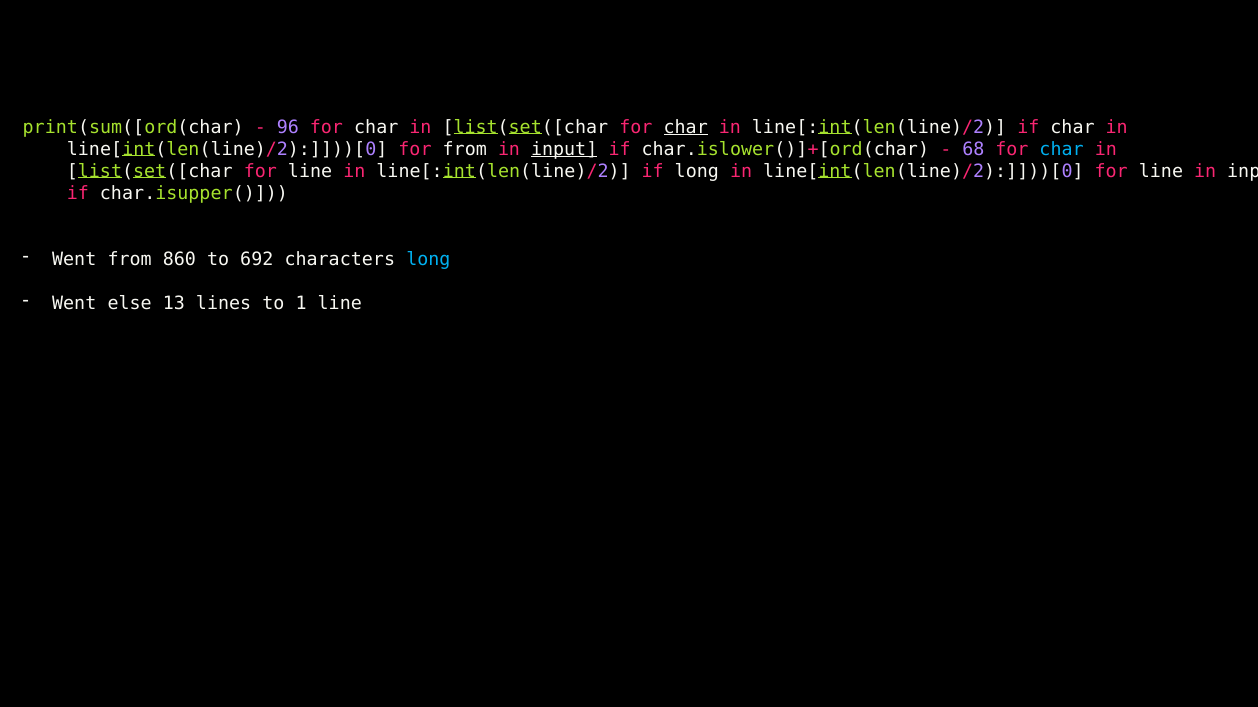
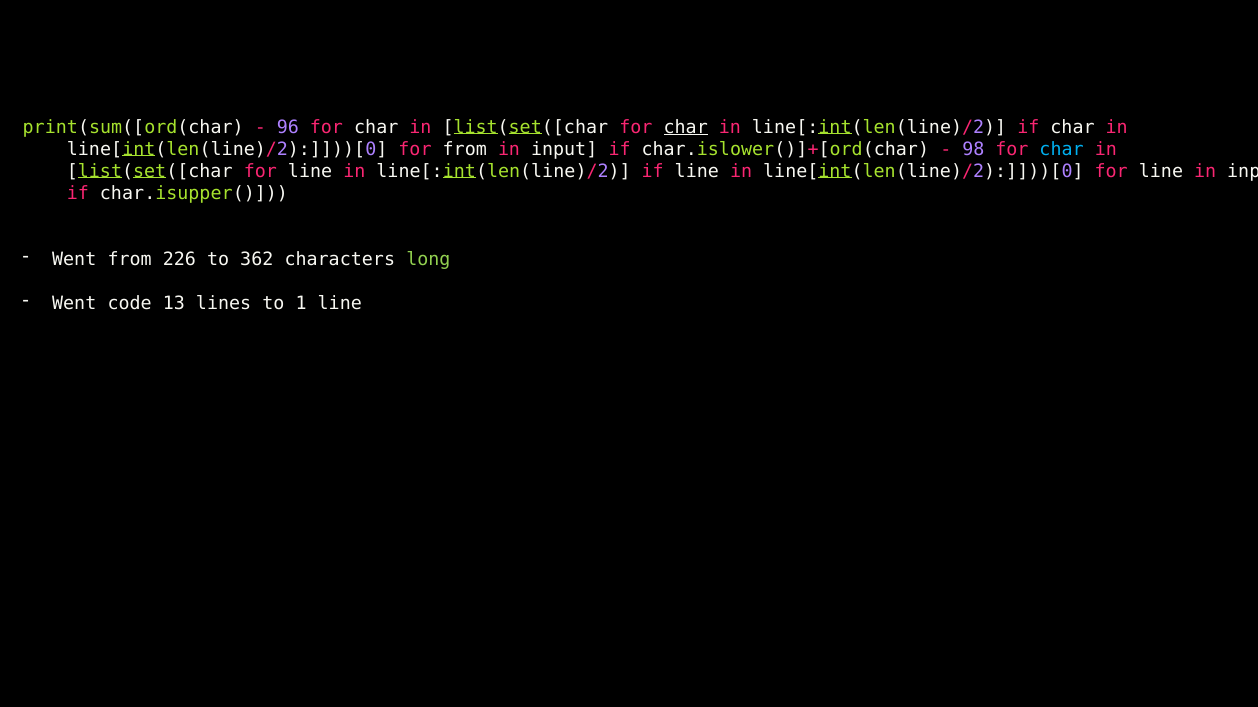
input underline: present -> none (564, 149)
68: 68 -> 98 (973, 149)
if long: long -> line (697, 171)
860: 860 -> 226 (179, 259)
692: 692 -> 362 (257, 259)
long colour: light blue -> light green (428, 259)
else: else -> code (130, 303)
